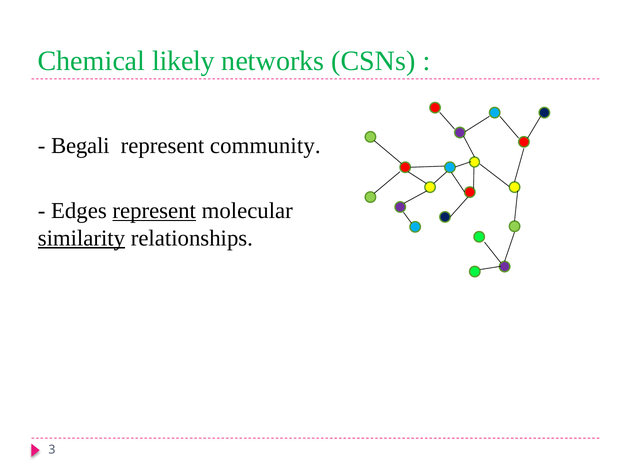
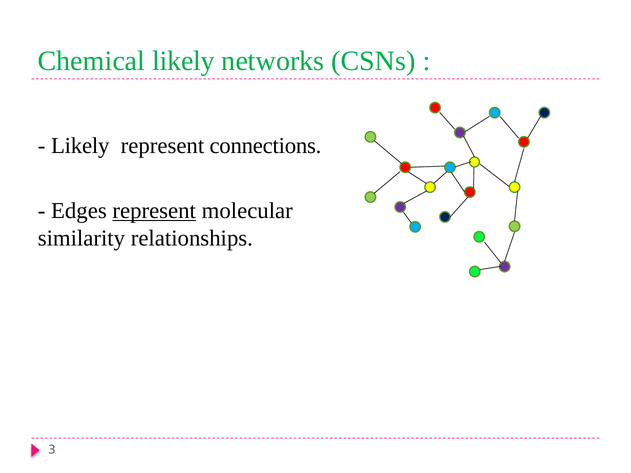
Begali: Begali -> Likely (80, 146)
community: community -> connections (265, 146)
similarity underline: present -> none (81, 238)
